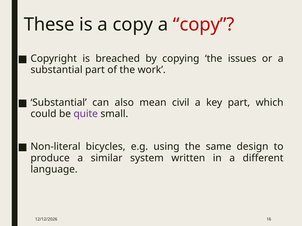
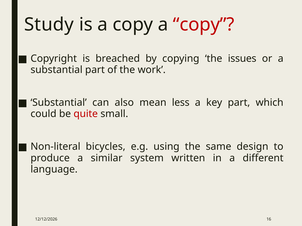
These: These -> Study (49, 25)
civil: civil -> less (181, 103)
quite colour: purple -> red (86, 114)
